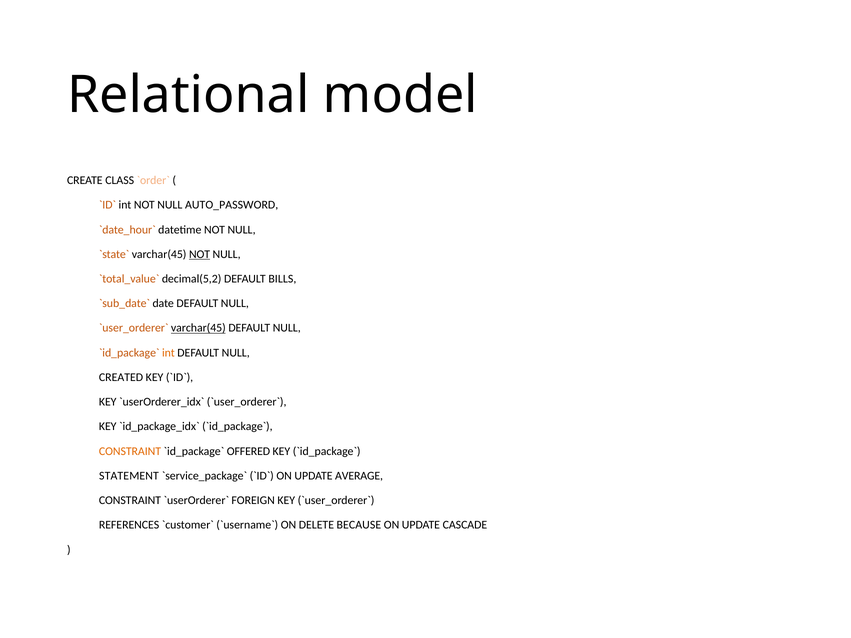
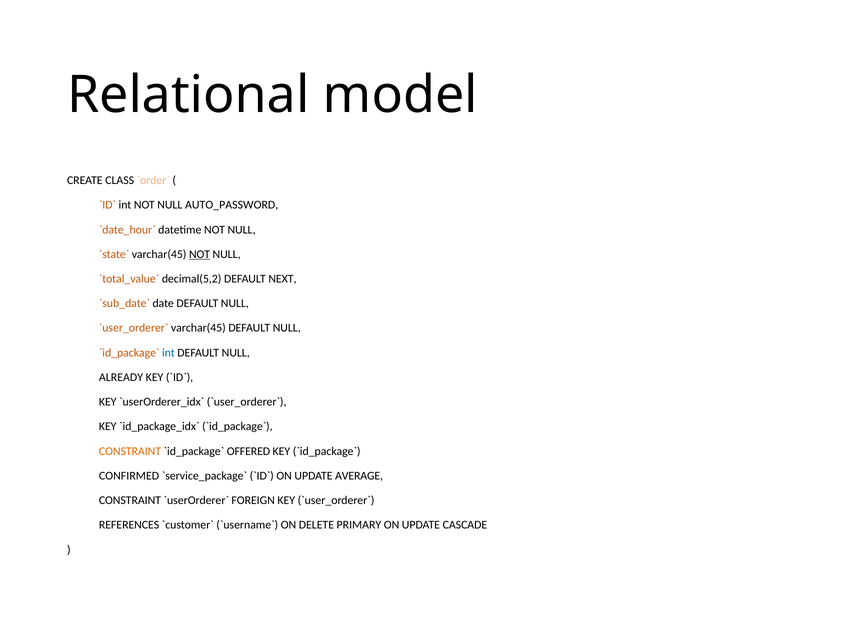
BILLS: BILLS -> NEXT (282, 279)
varchar(45 underline: present -> none (198, 328)
int colour: orange -> blue (168, 353)
CREATED: CREATED -> ALREADY (121, 377)
STATEMENT: STATEMENT -> CONFIRMED (129, 476)
BECAUSE: BECAUSE -> PRIMARY (359, 525)
